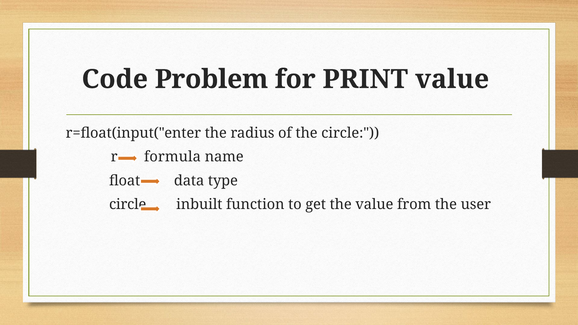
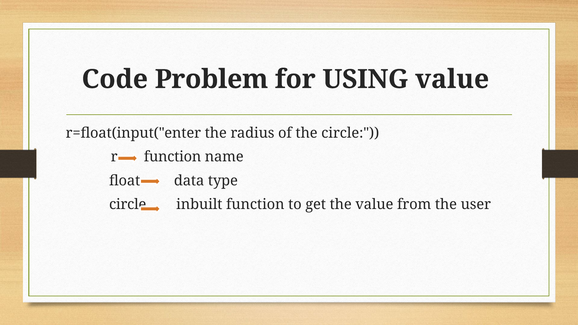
PRINT: PRINT -> USING (365, 79)
r formula: formula -> function (173, 157)
